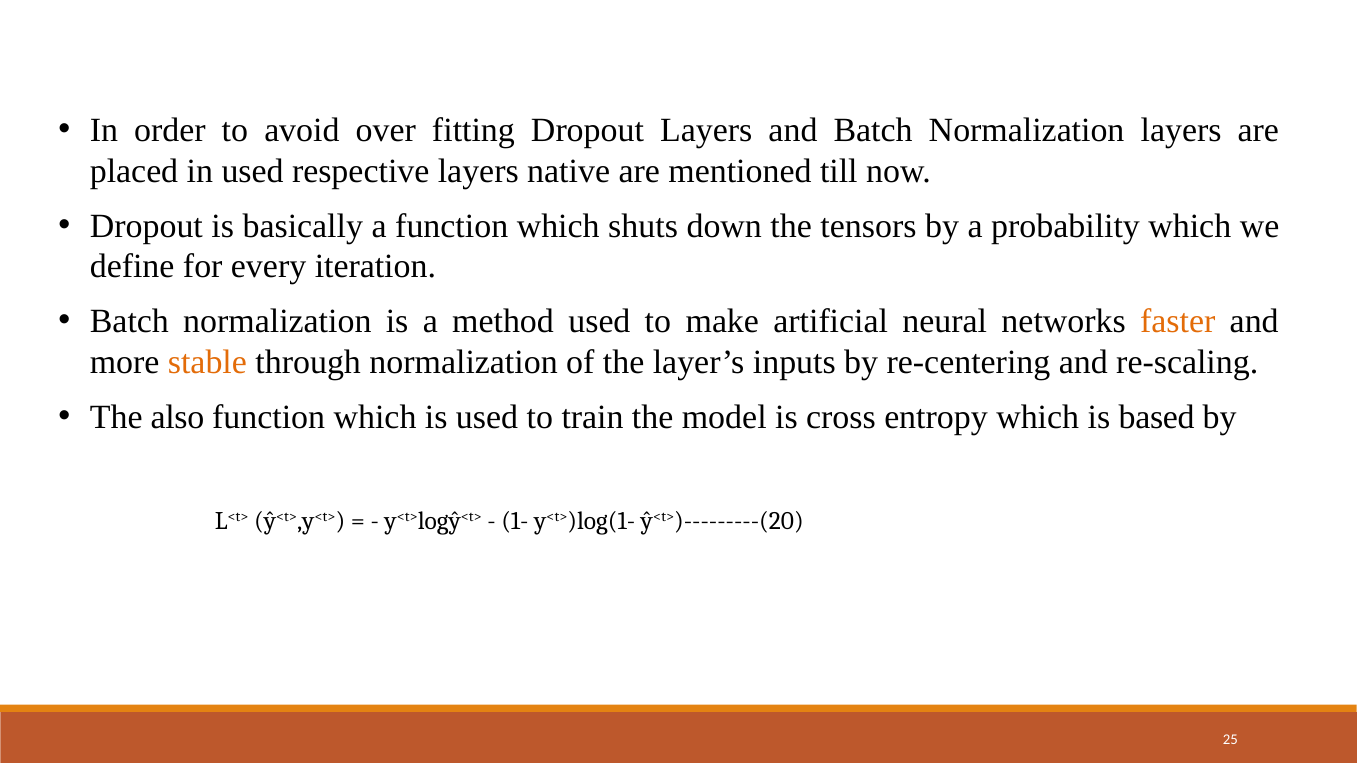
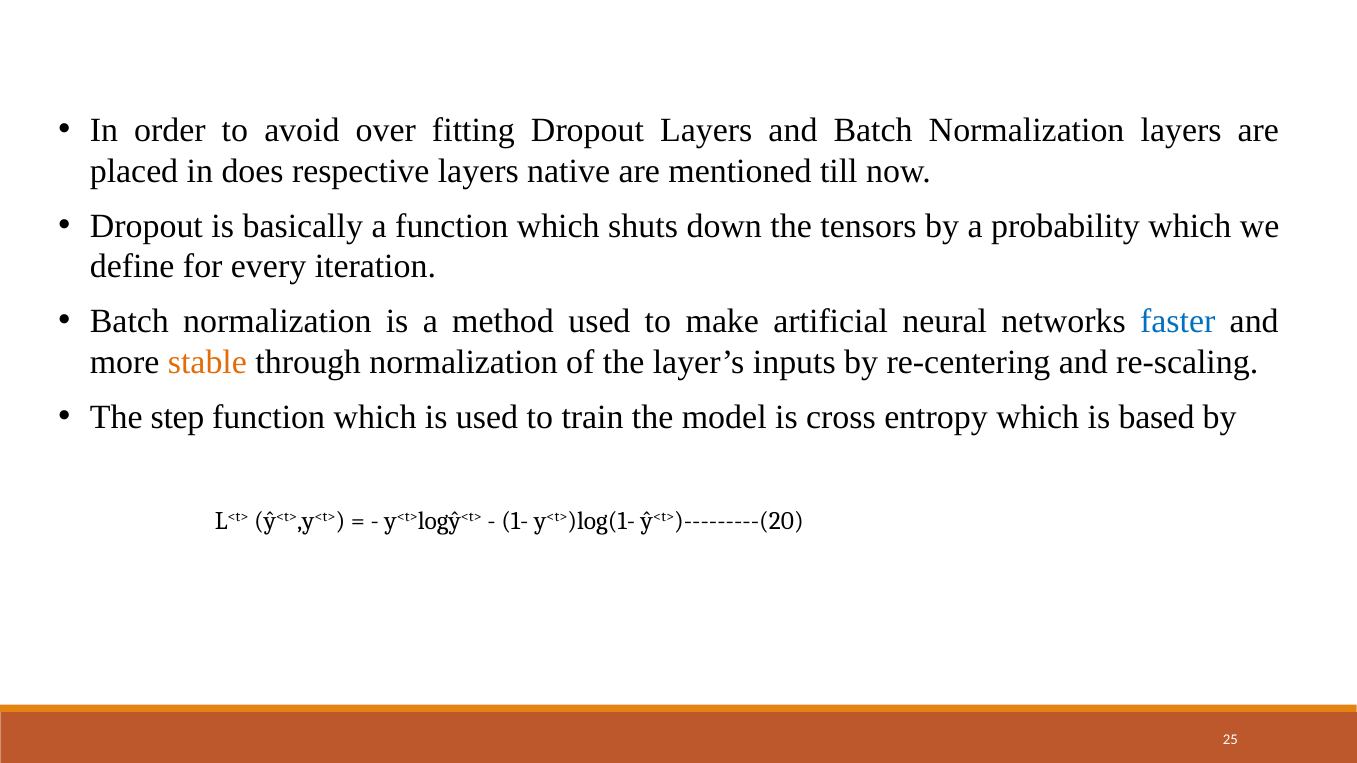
in used: used -> does (253, 171)
faster colour: orange -> blue (1178, 322)
also: also -> step (177, 417)
